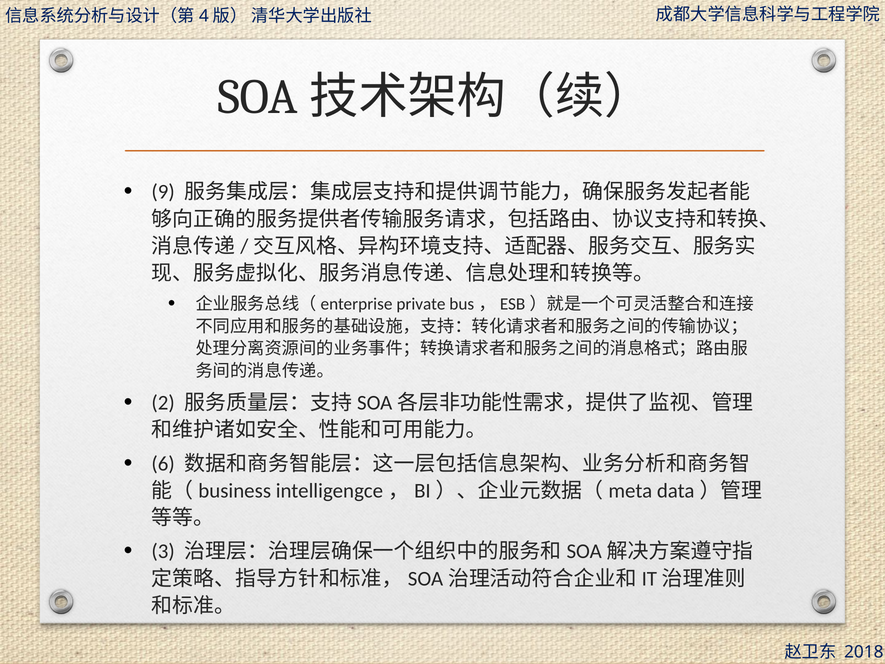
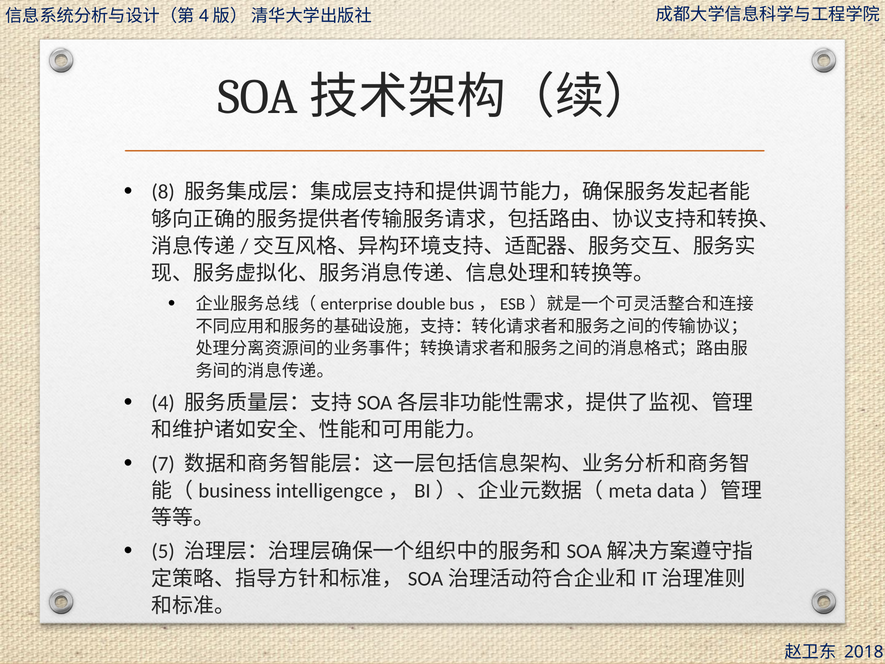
9: 9 -> 8 (163, 192)
private: private -> double (421, 304)
2: 2 -> 4 (163, 403)
6: 6 -> 7 (163, 463)
3: 3 -> 5 (163, 551)
